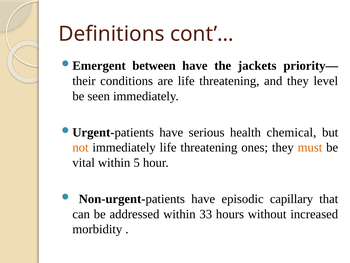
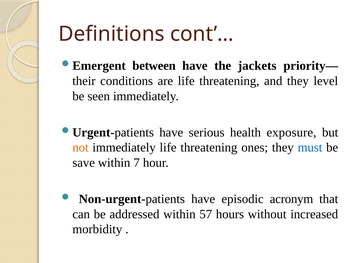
chemical: chemical -> exposure (291, 132)
must colour: orange -> blue (310, 147)
vital: vital -> save (84, 162)
5: 5 -> 7 (137, 162)
capillary: capillary -> acronym (292, 199)
33: 33 -> 57 (206, 214)
